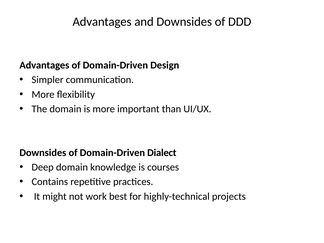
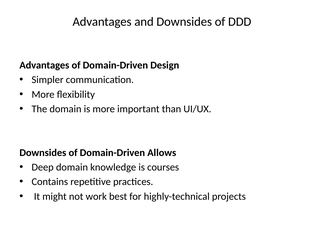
Dialect: Dialect -> Allows (162, 153)
